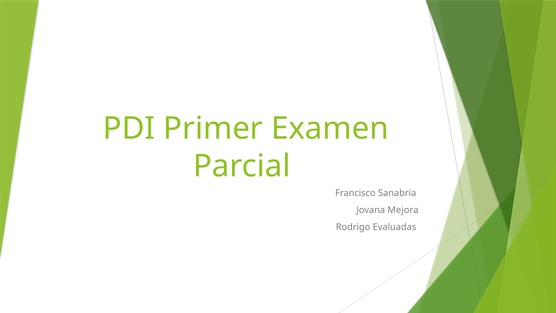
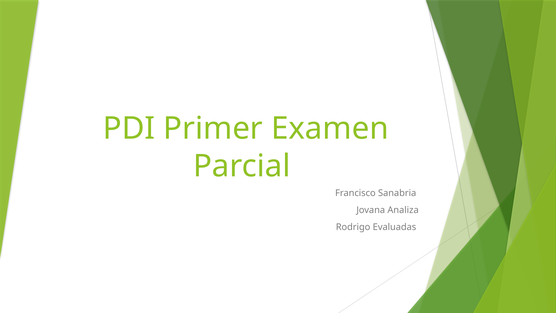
Mejora: Mejora -> Analiza (403, 210)
